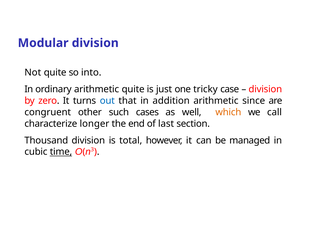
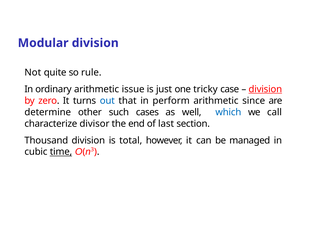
into: into -> rule (91, 72)
arithmetic quite: quite -> issue (133, 89)
division underline: none -> present (265, 89)
addition: addition -> perform (171, 101)
congruent: congruent -> determine (48, 112)
which colour: orange -> blue (228, 112)
longer: longer -> divisor (95, 124)
